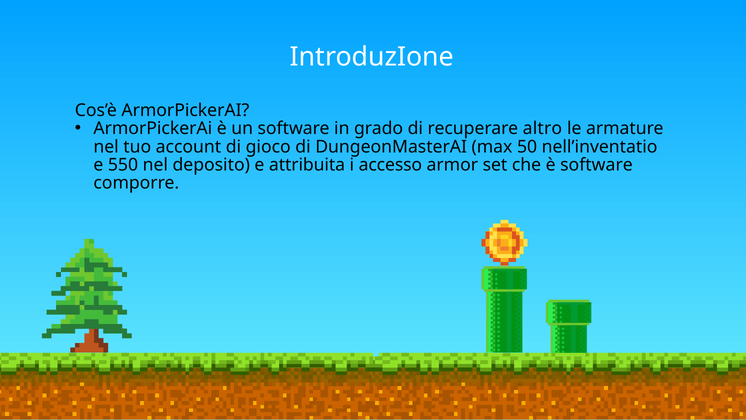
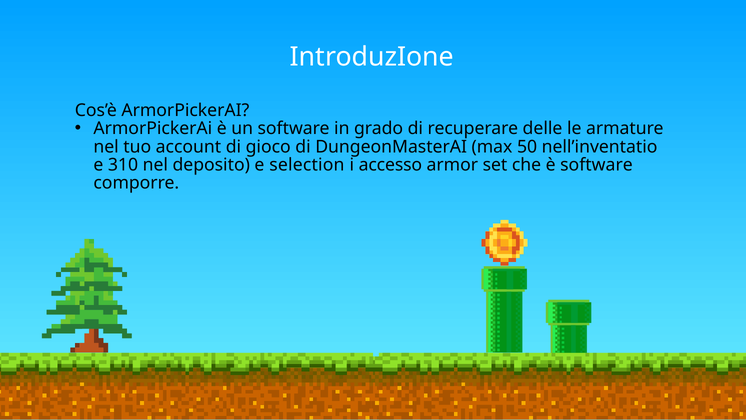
altro: altro -> delle (543, 129)
550: 550 -> 310 (123, 165)
attribuita: attribuita -> selection (307, 165)
